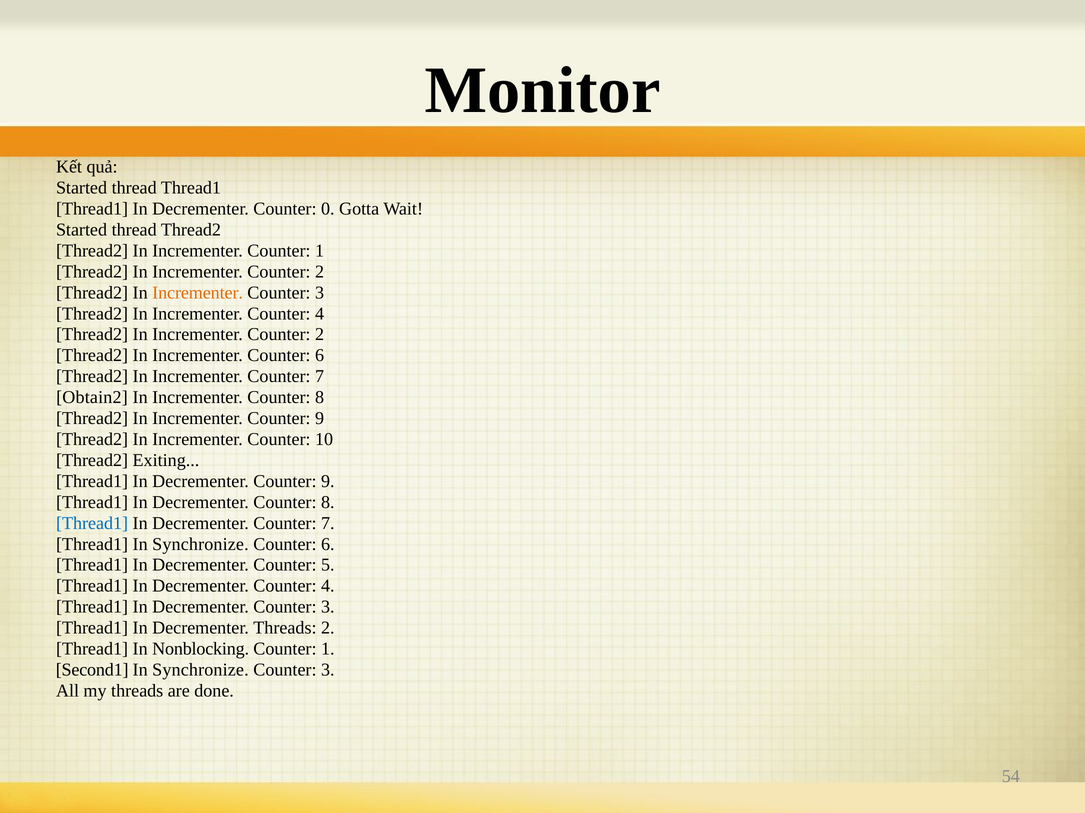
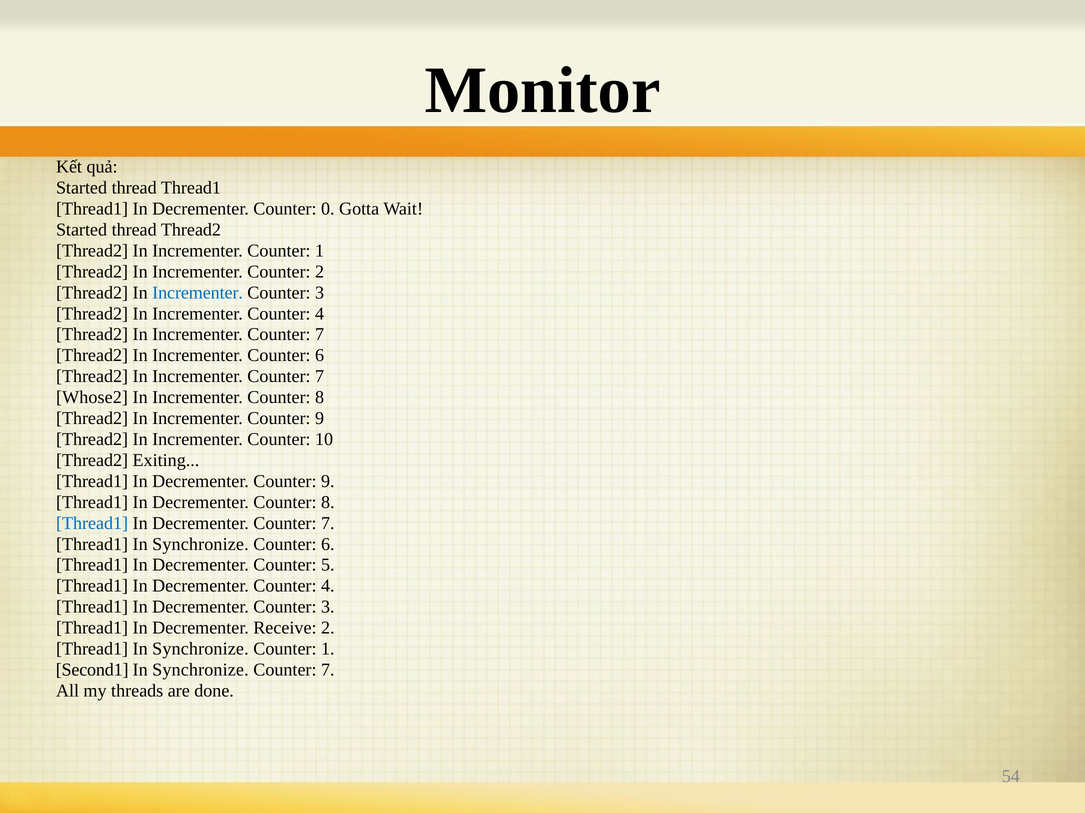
Incrementer colour: orange -> blue (198, 293)
2: 2 -> 7 (320, 335)
Obtain2: Obtain2 -> Whose2 (92, 398)
Decrementer Threads: Threads -> Receive (285, 628)
Nonblocking: Nonblocking -> Synchronize (200, 649)
3: 3 -> 7 (328, 670)
